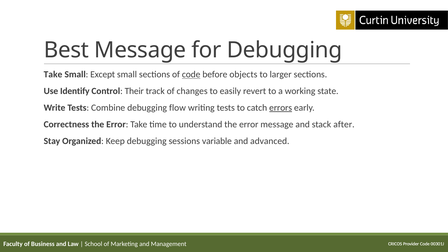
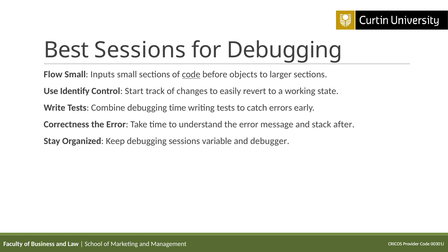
Best Message: Message -> Sessions (140, 50)
Take: Take -> Flow (53, 74)
Except: Except -> Inputs (103, 74)
Their: Their -> Start (134, 91)
debugging flow: flow -> time (178, 108)
errors underline: present -> none (281, 108)
advanced: advanced -> debugger (270, 141)
